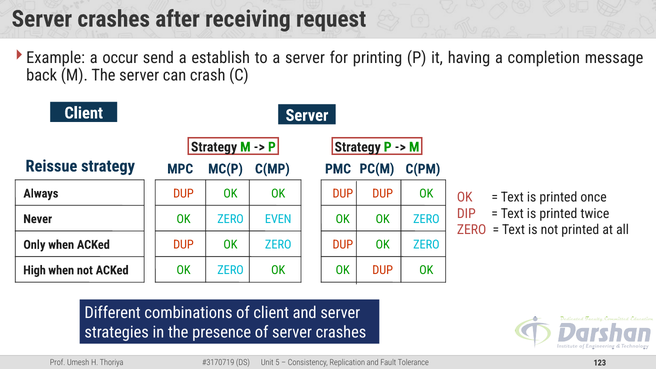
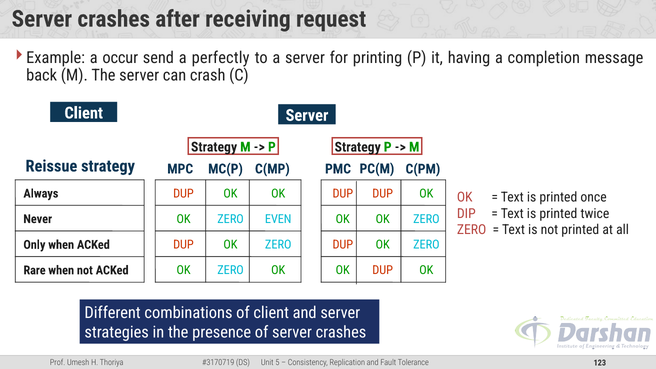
establish: establish -> perfectly (221, 58)
High: High -> Rare (35, 270)
